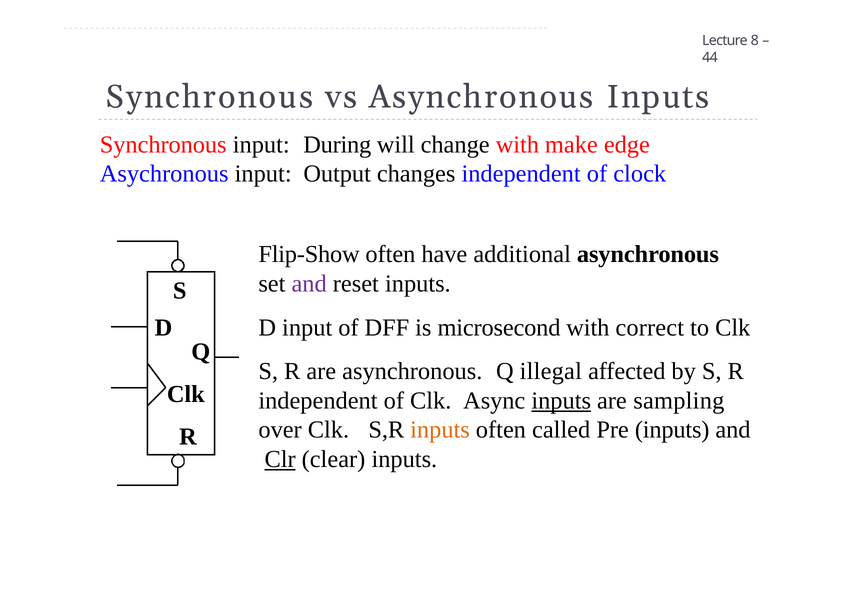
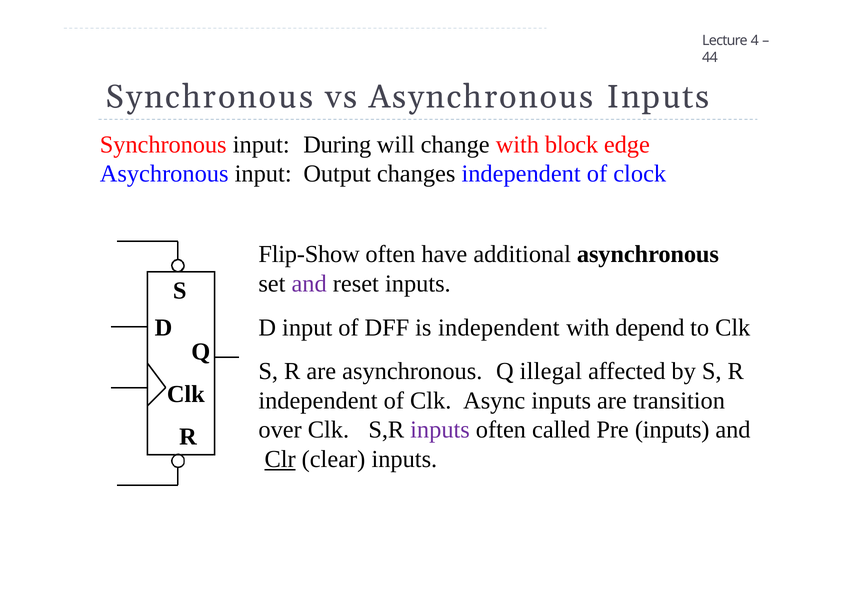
8: 8 -> 4 (755, 41)
make: make -> block (572, 145)
is microsecond: microsecond -> independent (499, 328)
correct: correct -> depend (650, 328)
inputs underline: present -> none (561, 401)
sampling: sampling -> transition (679, 401)
inputs colour: orange -> purple (440, 430)
